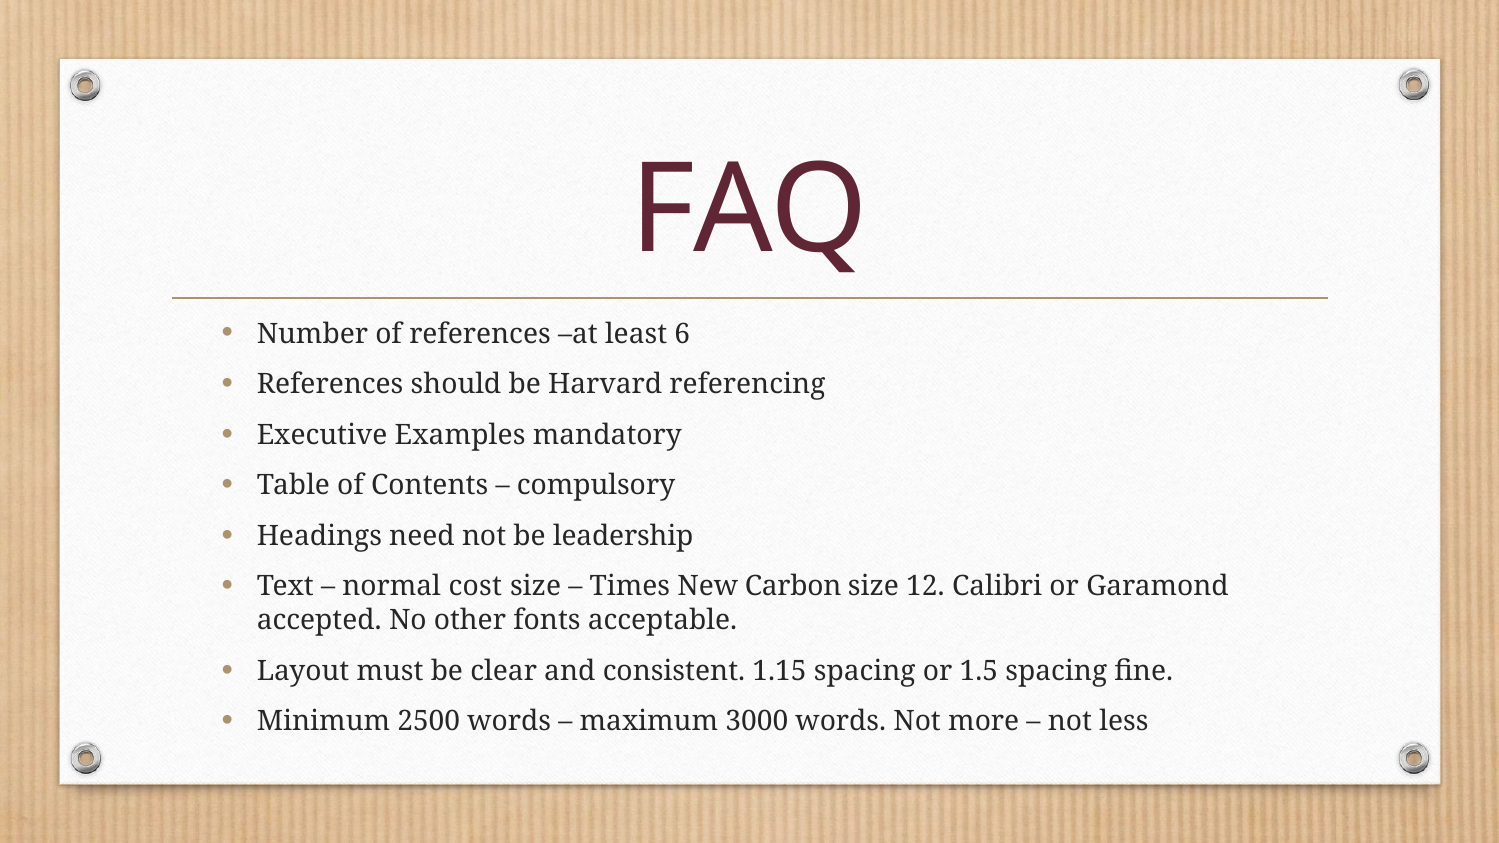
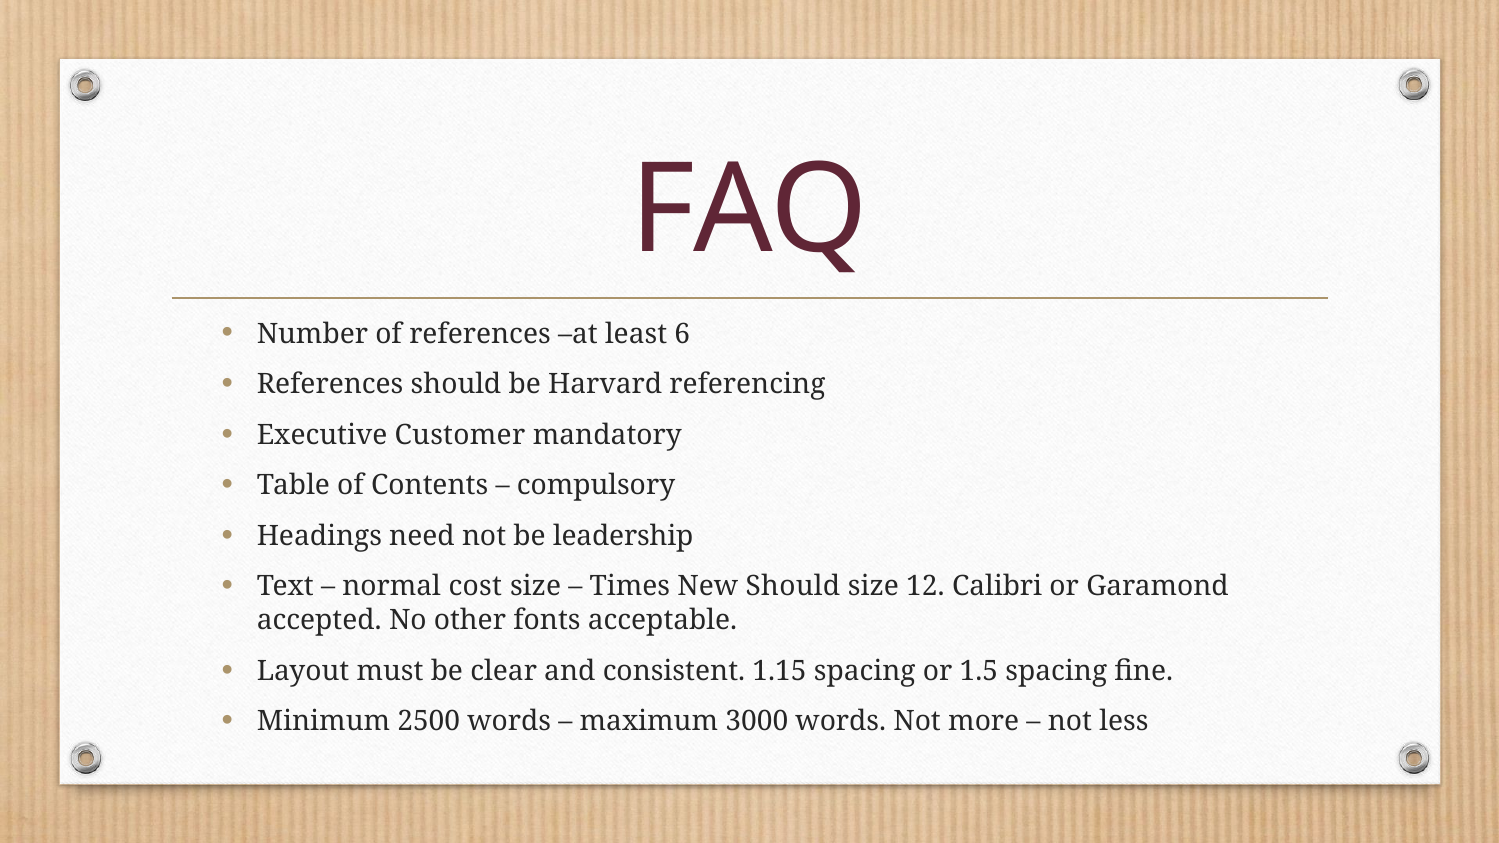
Examples: Examples -> Customer (460, 435)
New Carbon: Carbon -> Should (793, 587)
